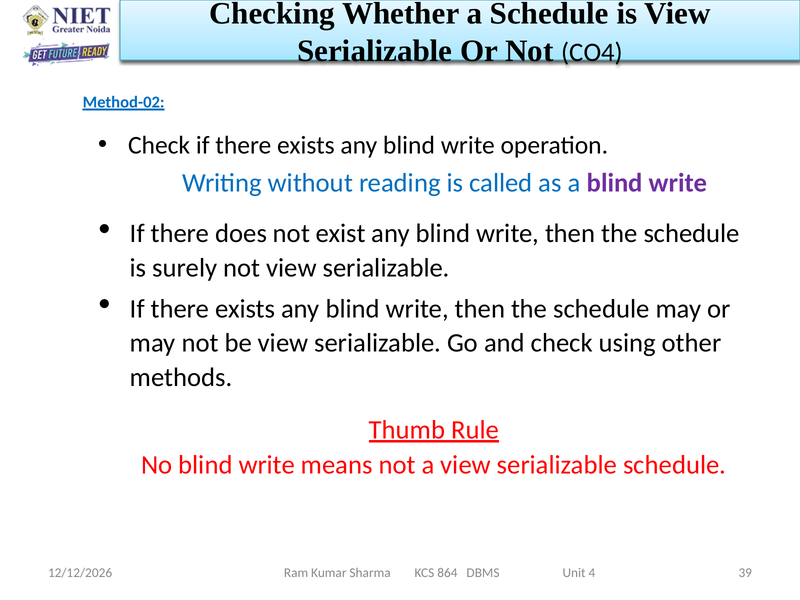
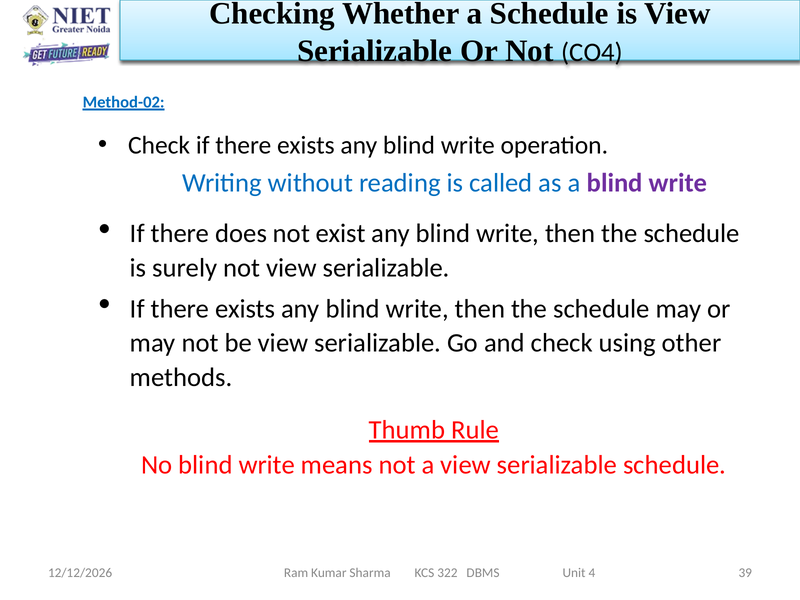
864: 864 -> 322 (447, 573)
